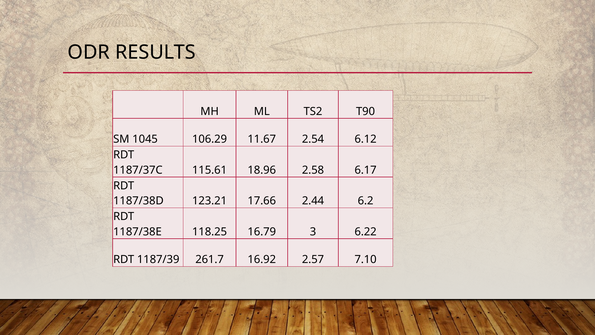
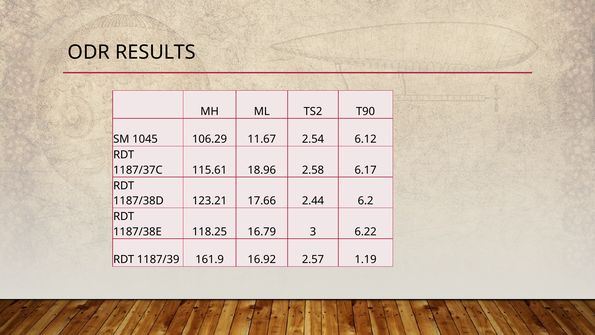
261.7: 261.7 -> 161.9 (210, 259)
7.10: 7.10 -> 1.19 (366, 259)
